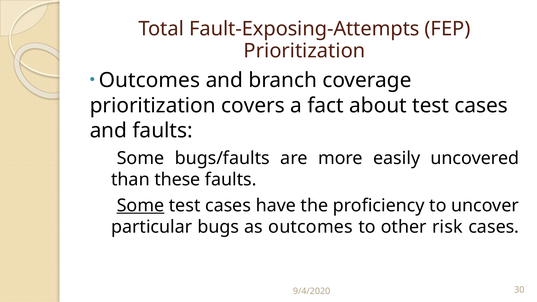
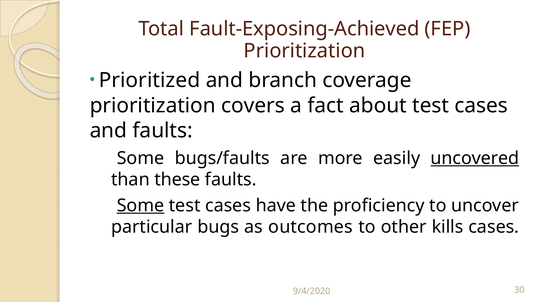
Fault-Exposing-Attempts: Fault-Exposing-Attempts -> Fault-Exposing-Achieved (304, 29)
Outcomes: Outcomes -> Prioritized (149, 80)
uncovered underline: none -> present (475, 158)
risk: risk -> kills (448, 227)
